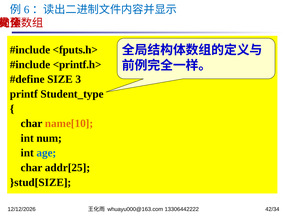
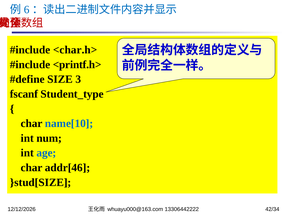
<fputs.h>: <fputs.h> -> <char.h> (75, 50)
printf: printf -> fscanf (24, 94)
name[10 colour: orange -> blue (69, 124)
addr[25: addr[25 -> addr[46 (68, 168)
